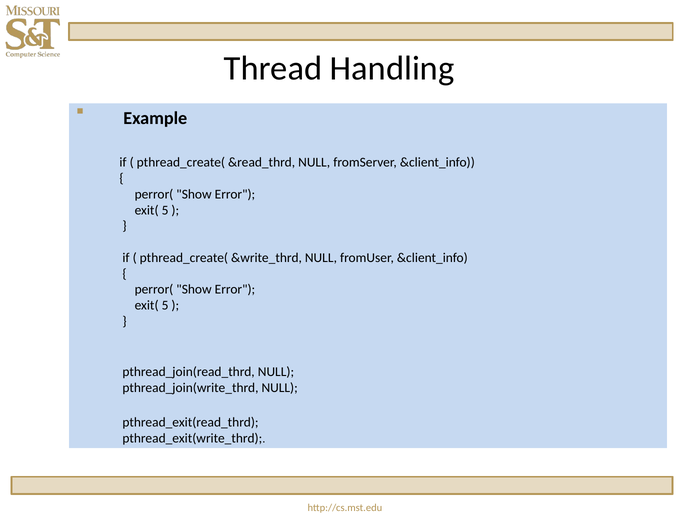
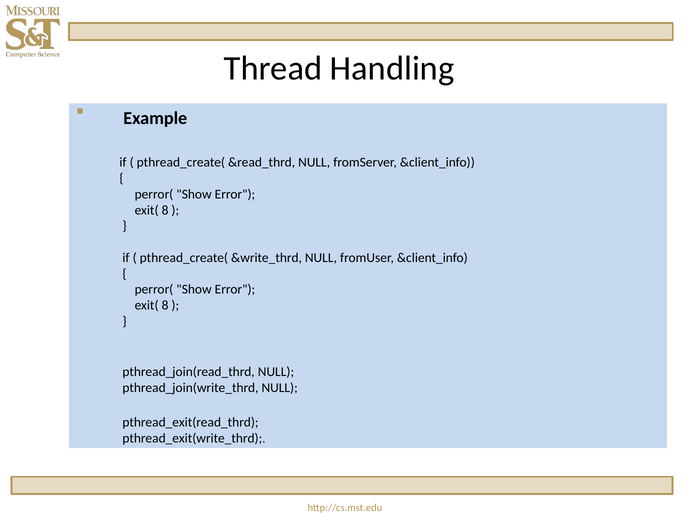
5: 5 -> 8 (165, 210)
5: 5 -> 8 (165, 306)
